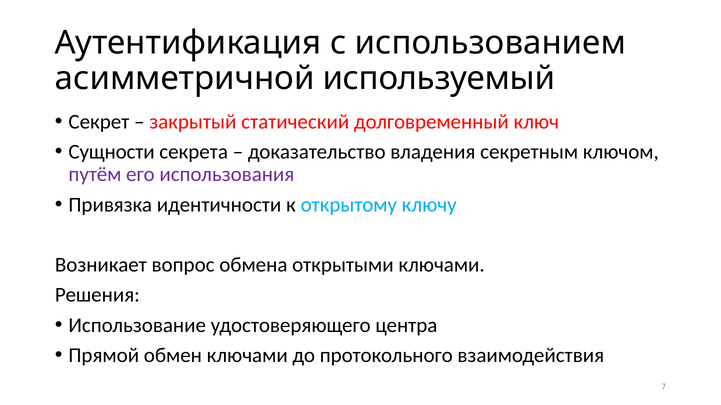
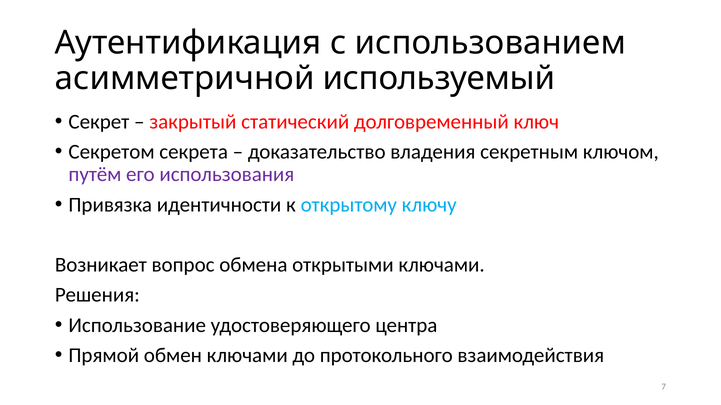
Сущности: Сущности -> Секретом (112, 152)
